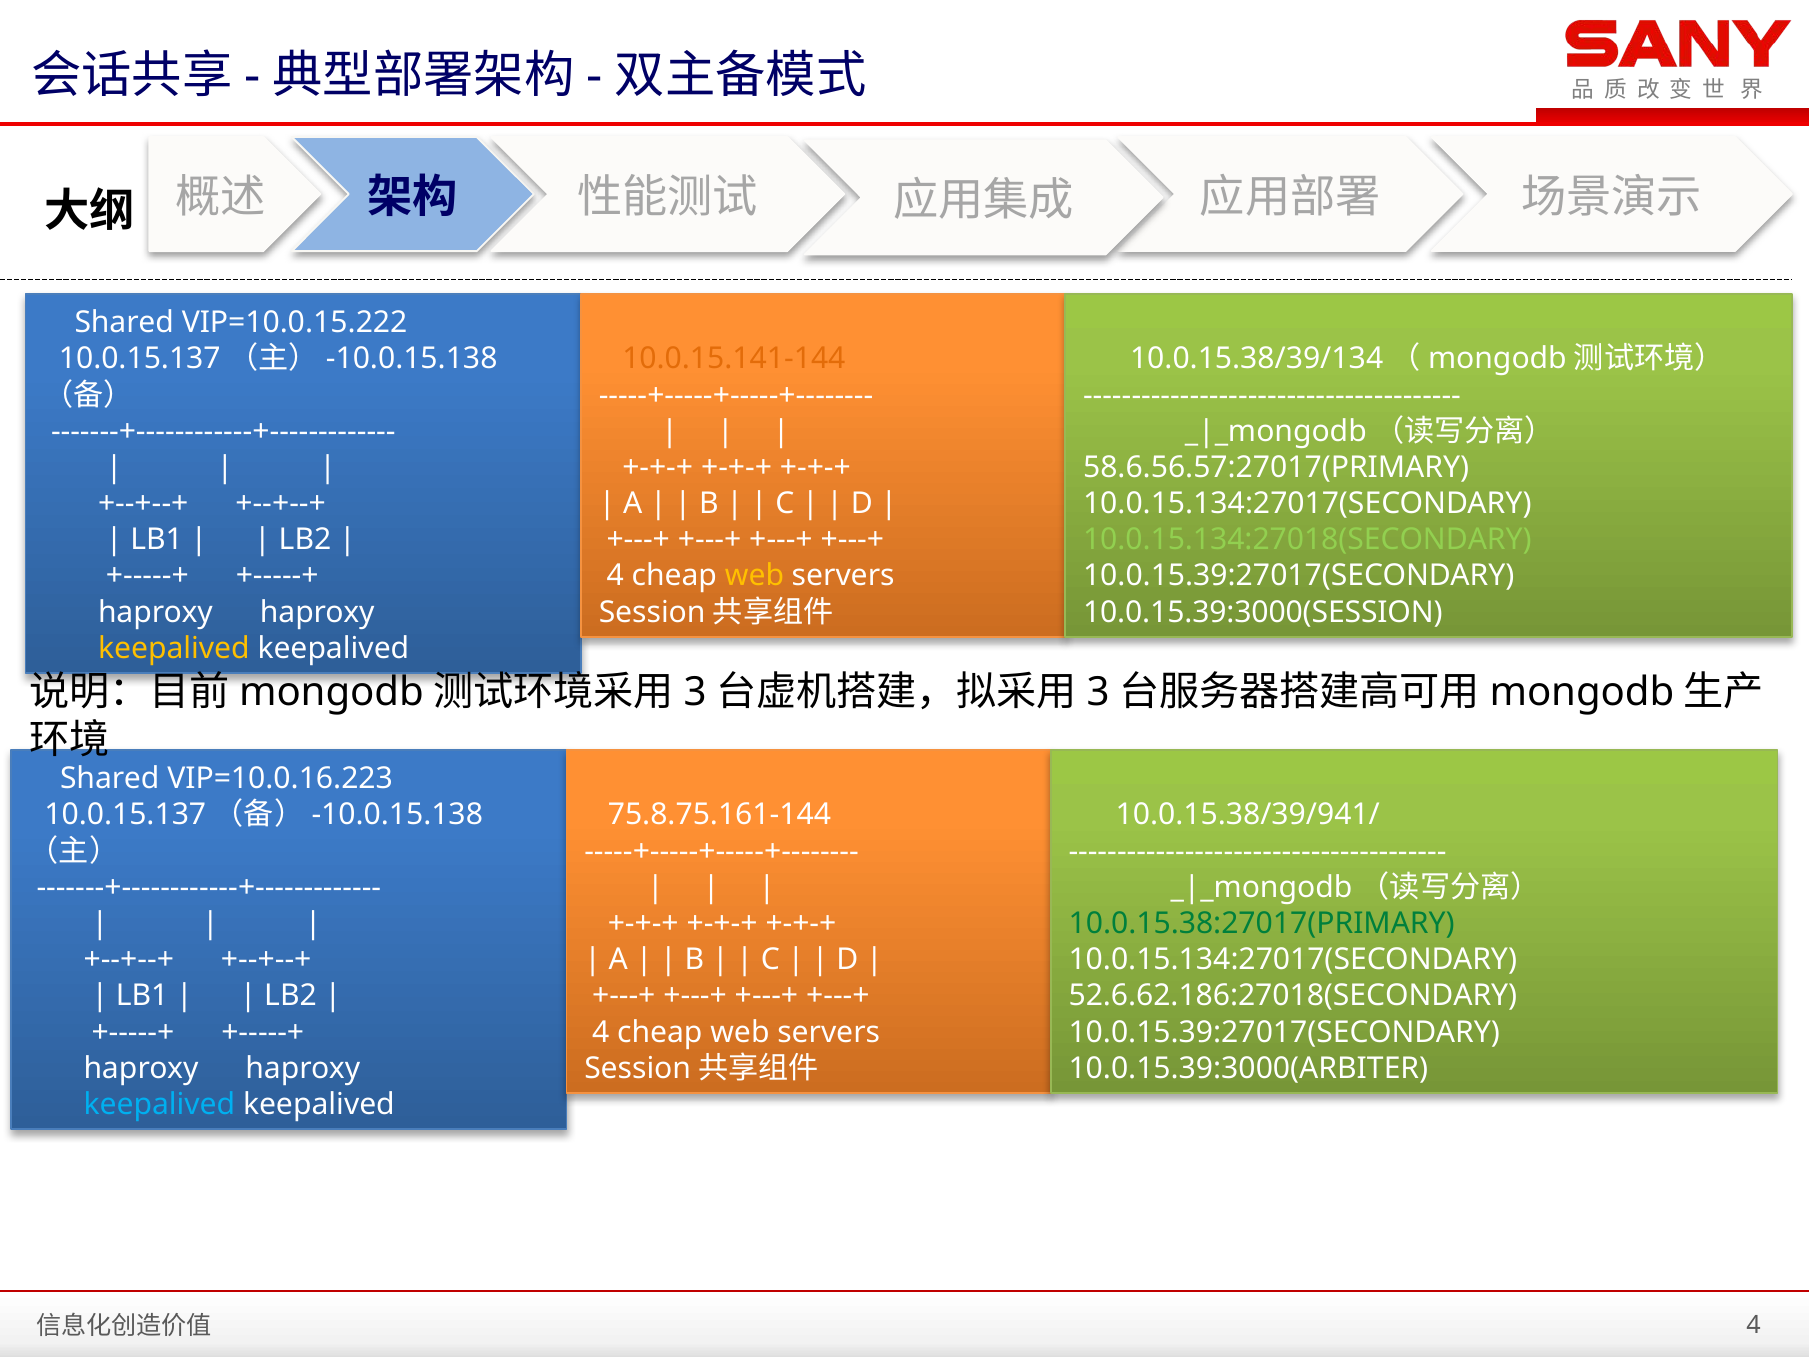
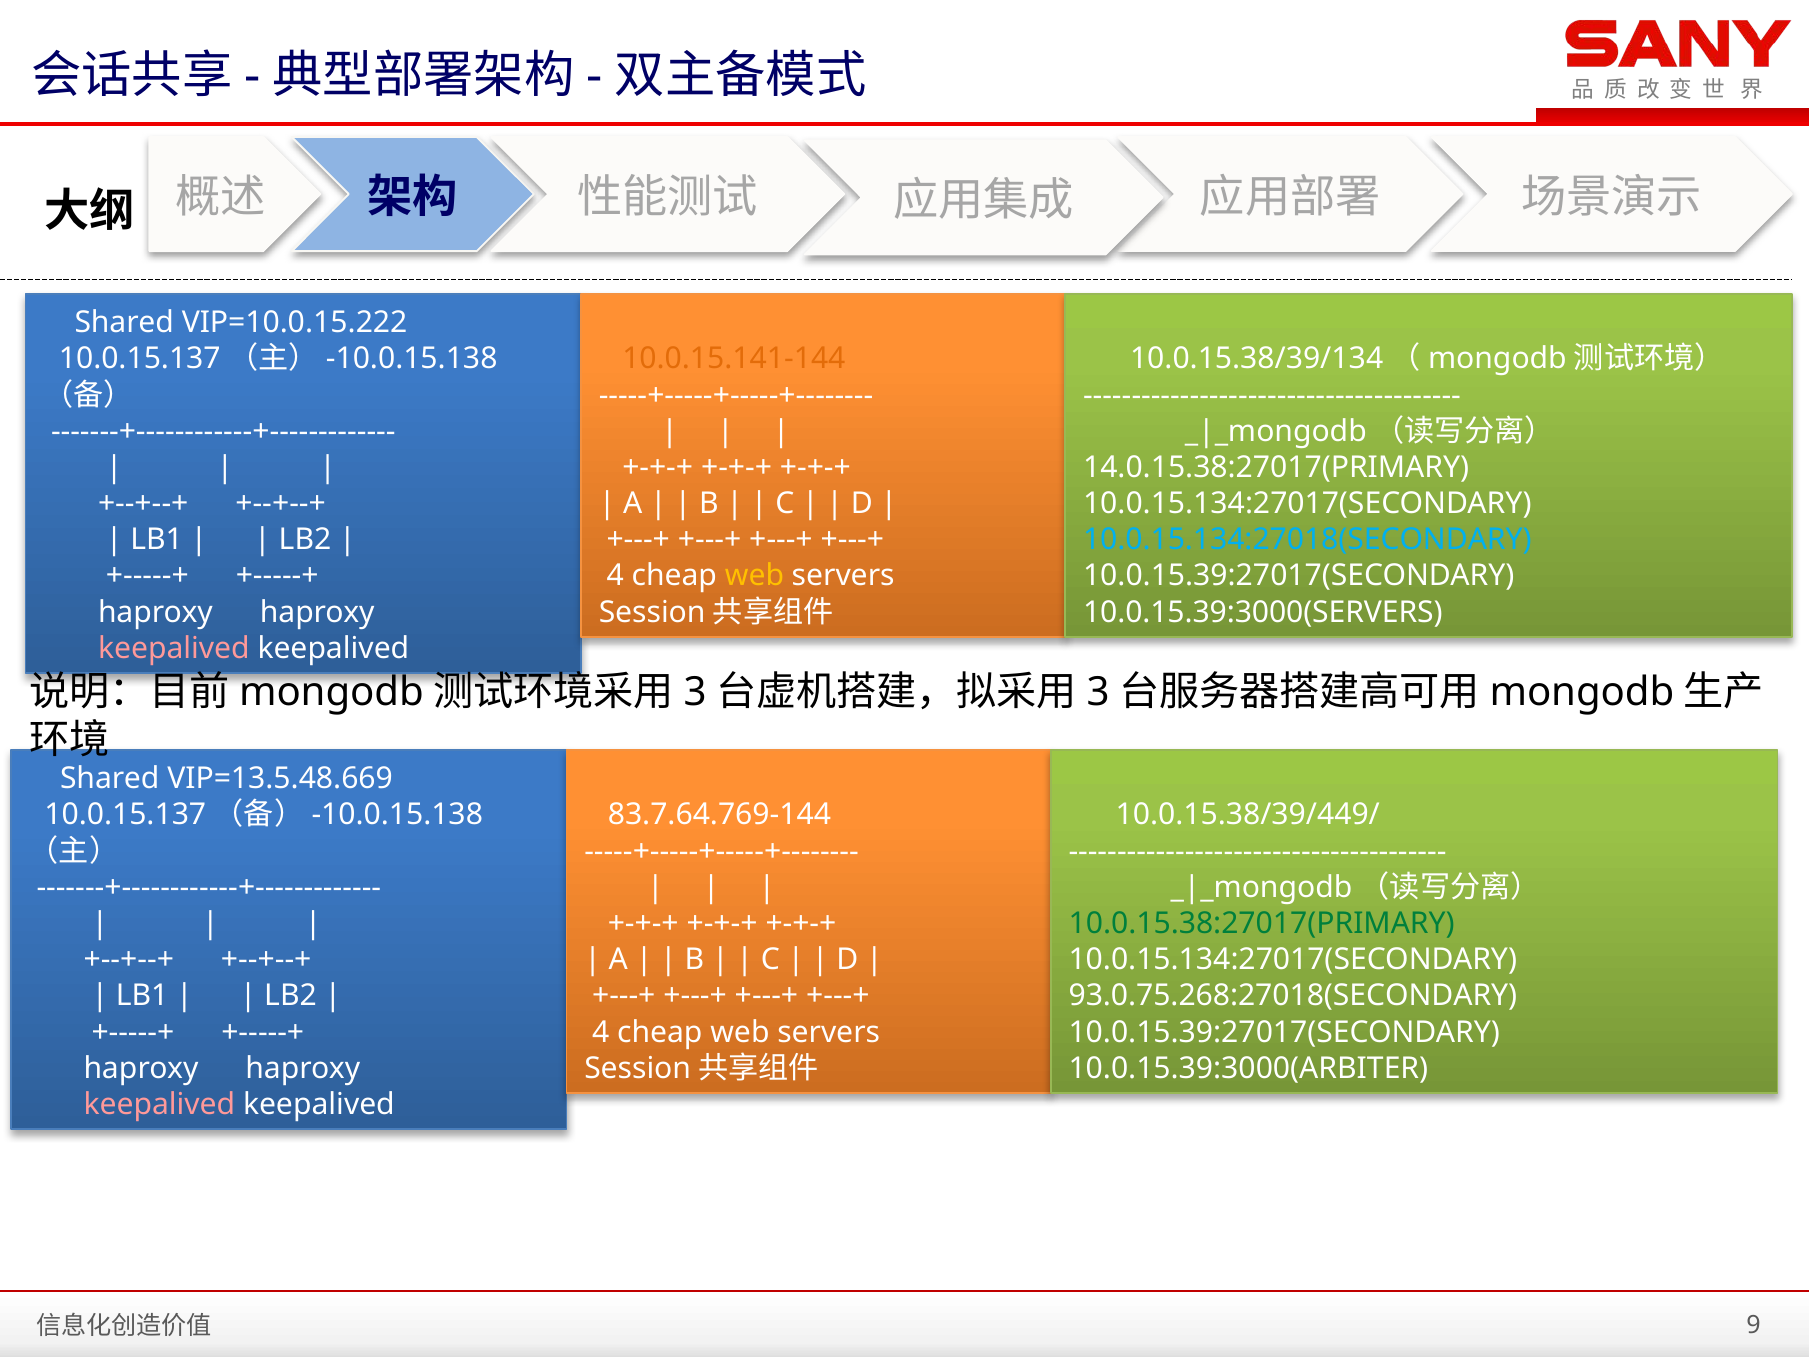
58.6.56.57:27017(PRIMARY: 58.6.56.57:27017(PRIMARY -> 14.0.15.38:27017(PRIMARY (1276, 467)
10.0.15.134:27018(SECONDARY colour: light green -> light blue (1307, 540)
10.0.15.39:3000(SESSION: 10.0.15.39:3000(SESSION -> 10.0.15.39:3000(SERVERS (1263, 612)
keepalived colour: yellow -> pink (174, 648)
VIP=10.0.16.223: VIP=10.0.16.223 -> VIP=13.5.48.669 (280, 779)
75.8.75.161-144: 75.8.75.161-144 -> 83.7.64.769-144 (719, 815)
10.0.15.38/39/941/: 10.0.15.38/39/941/ -> 10.0.15.38/39/449/ (1248, 815)
52.6.62.186:27018(SECONDARY: 52.6.62.186:27018(SECONDARY -> 93.0.75.268:27018(SECONDARY (1293, 996)
keepalived colour: light blue -> pink (159, 1104)
4: 4 -> 9 (1754, 1325)
